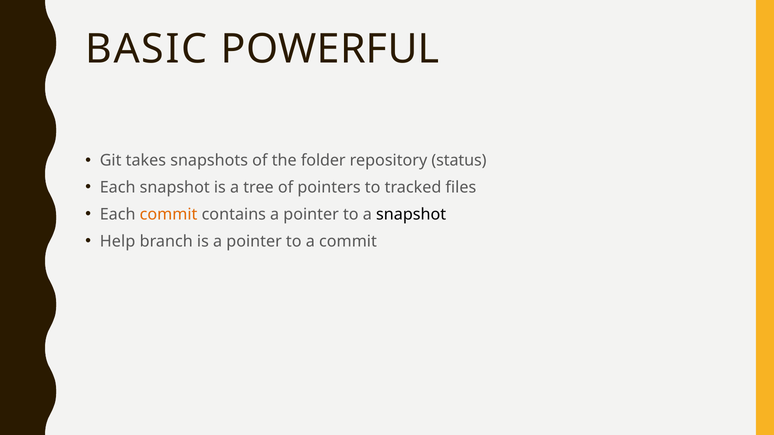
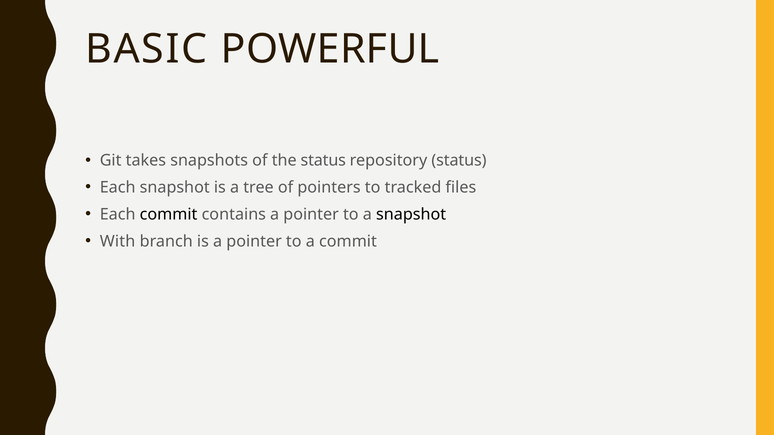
the folder: folder -> status (323, 161)
commit colour: orange -> black (169, 215)
Help: Help -> With (118, 242)
